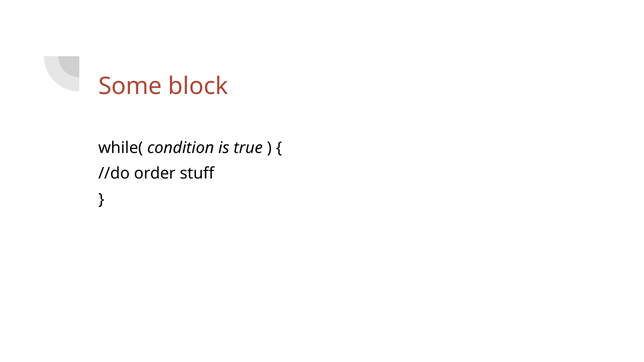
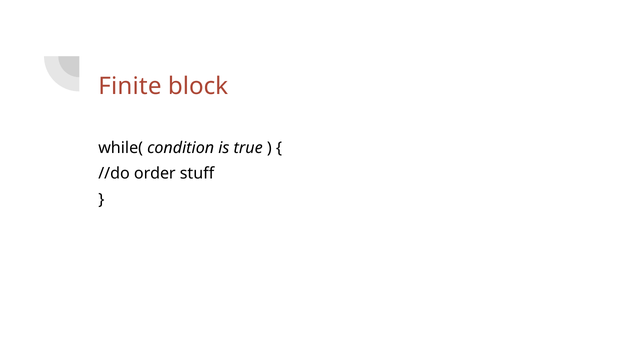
Some: Some -> Finite (130, 86)
